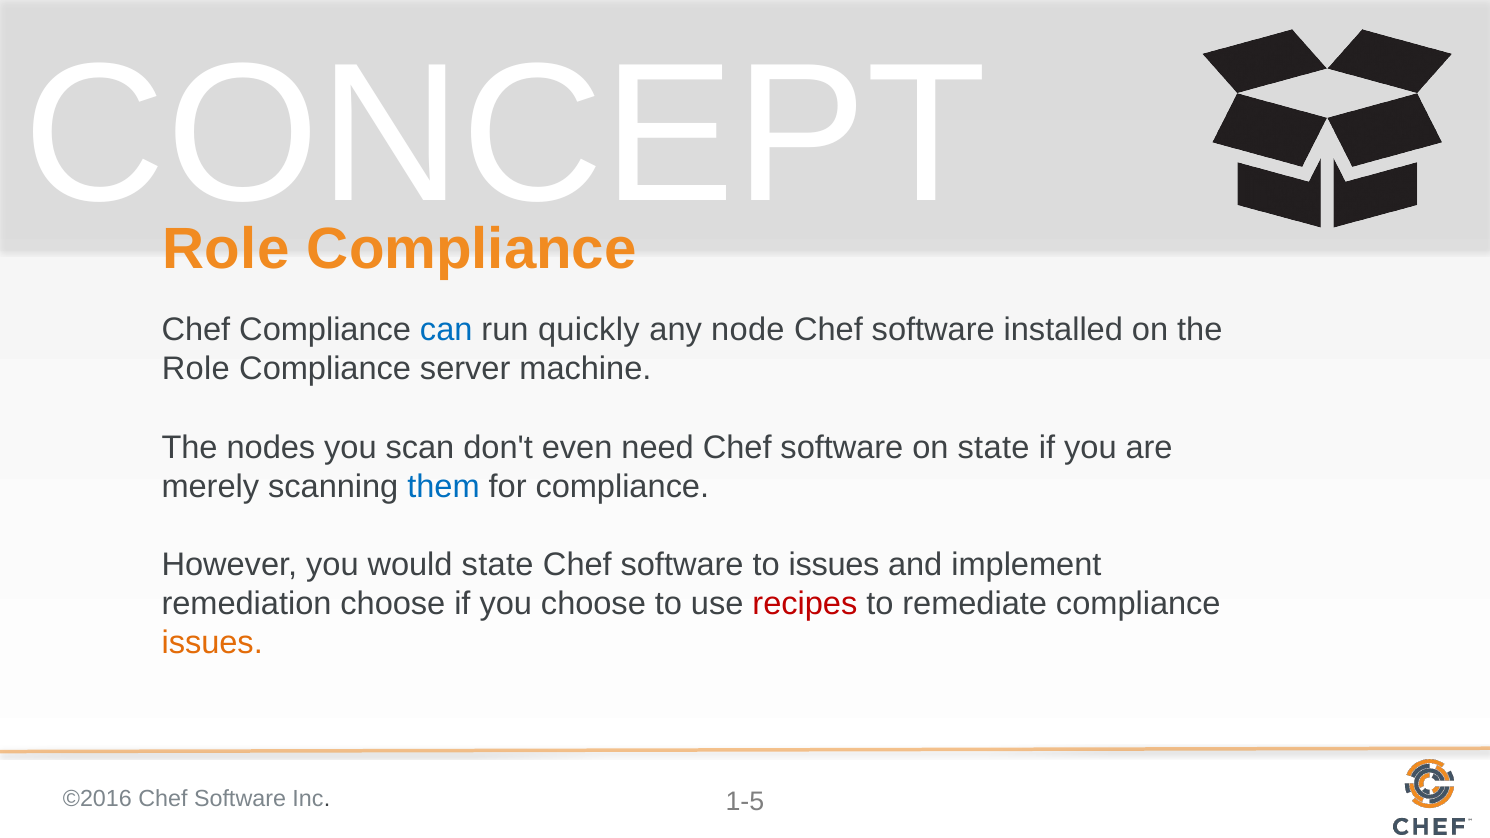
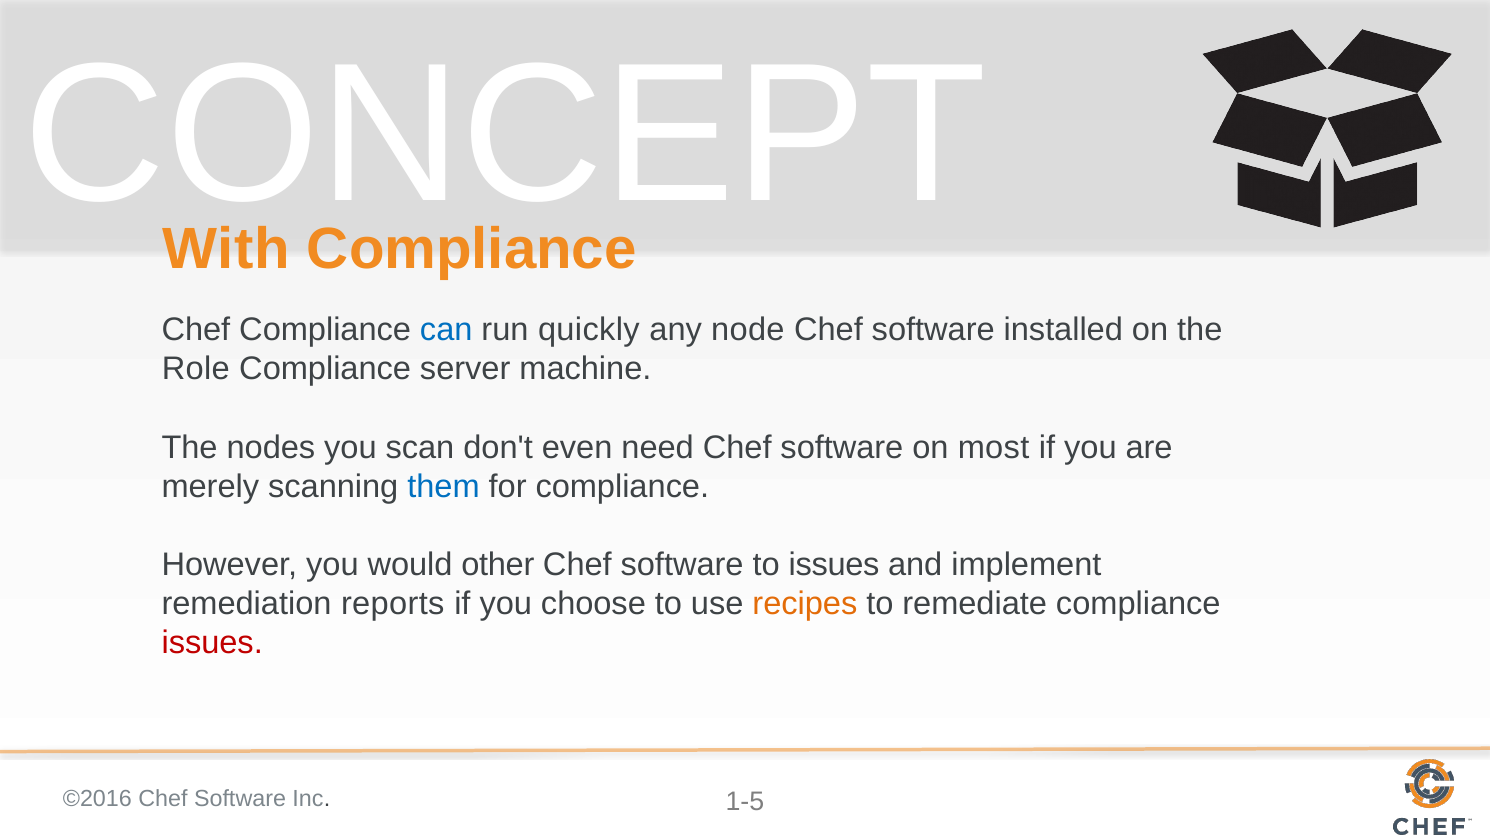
Role: Role -> With (226, 250)
on state: state -> most (994, 448)
would state: state -> other (498, 565)
remediation choose: choose -> reports (393, 604)
recipes colour: red -> orange (805, 604)
issues colour: orange -> red (212, 643)
